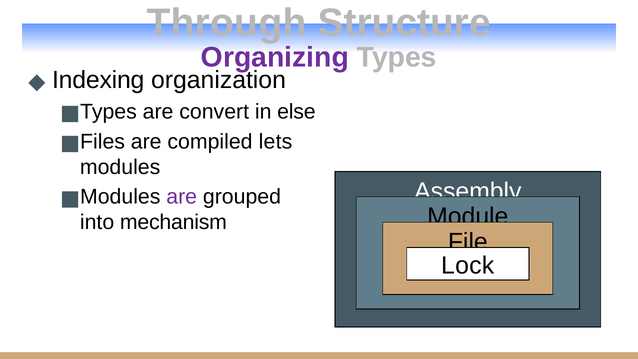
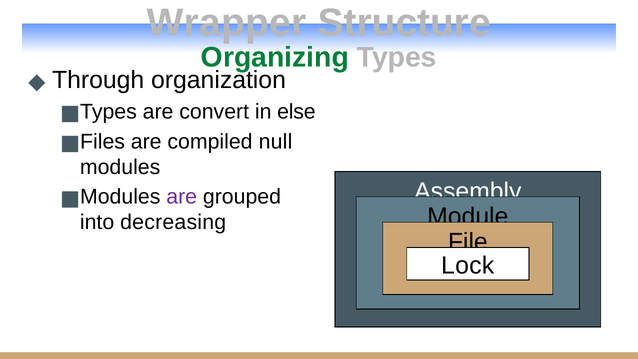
Through: Through -> Wrapper (227, 23)
Organizing colour: purple -> green (275, 57)
Indexing: Indexing -> Through (98, 80)
lets: lets -> null (276, 142)
mechanism: mechanism -> decreasing (173, 222)
